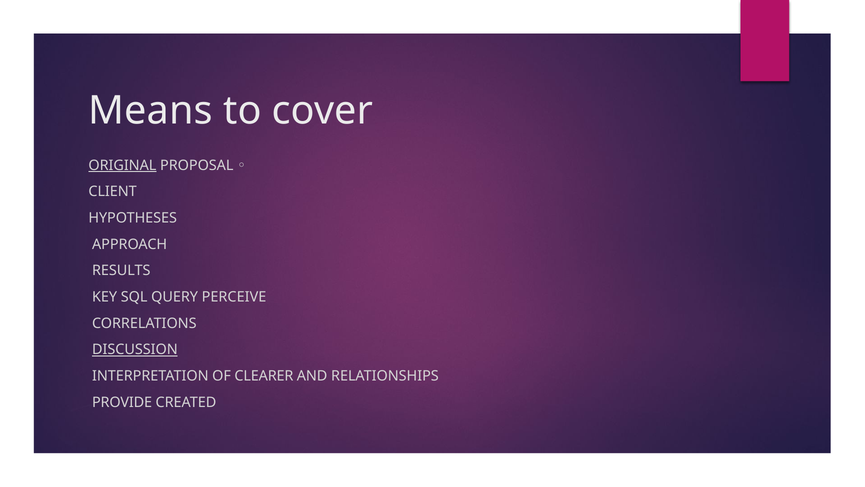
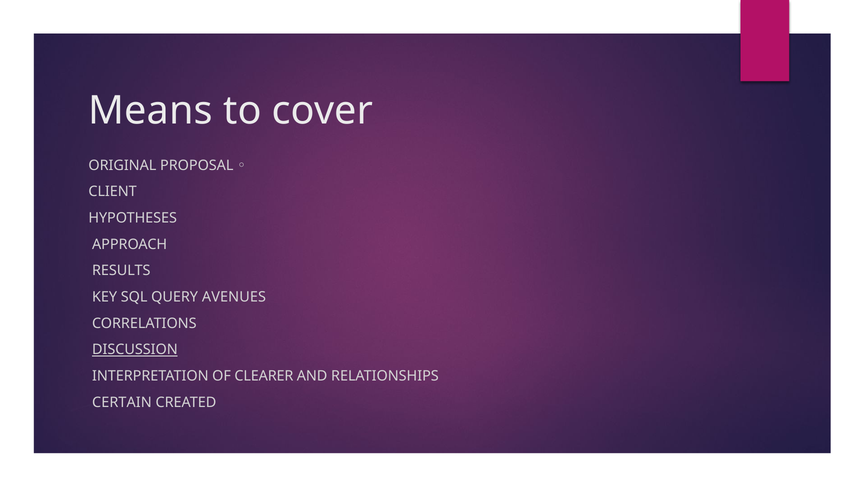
ORIGINAL underline: present -> none (122, 165)
PERCEIVE: PERCEIVE -> AVENUES (234, 297)
PROVIDE: PROVIDE -> CERTAIN (122, 402)
